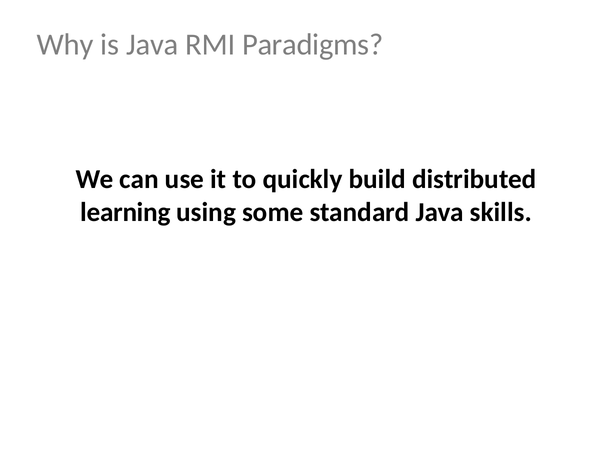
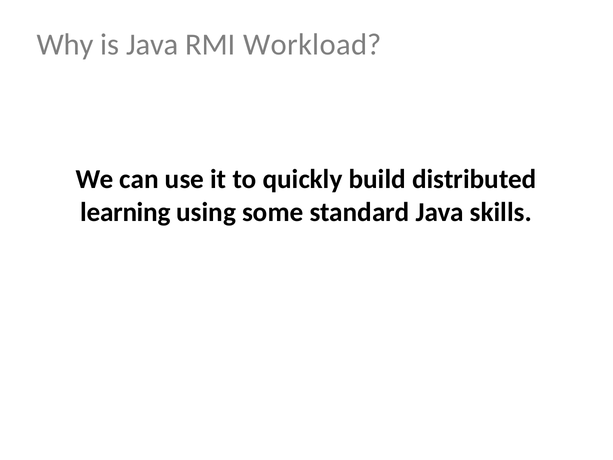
Paradigms: Paradigms -> Workload (312, 45)
